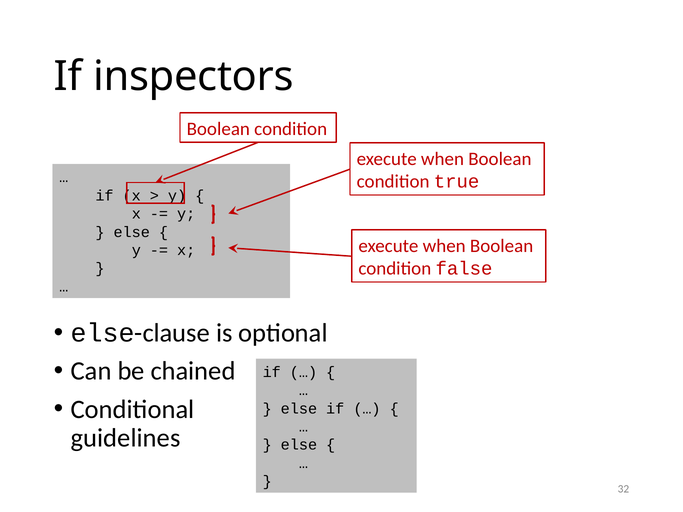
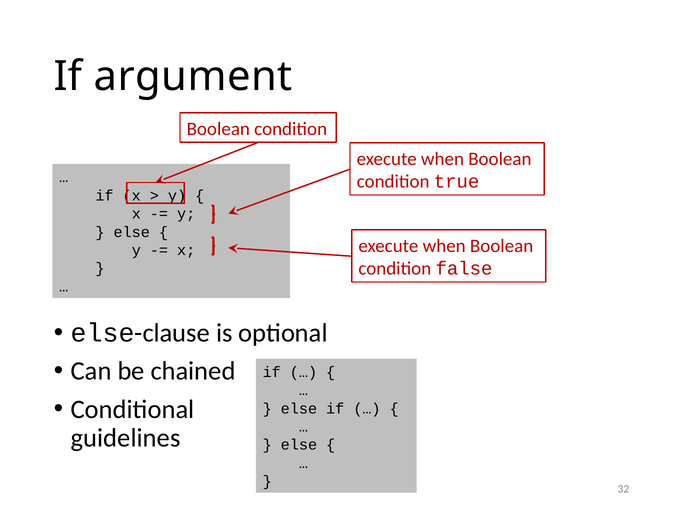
inspectors: inspectors -> argument (193, 76)
